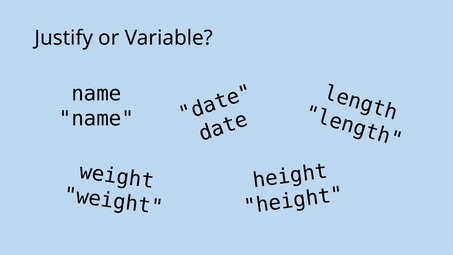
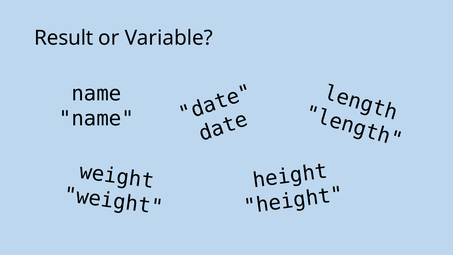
Justify: Justify -> Result (64, 38)
